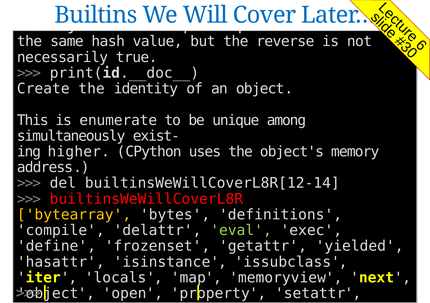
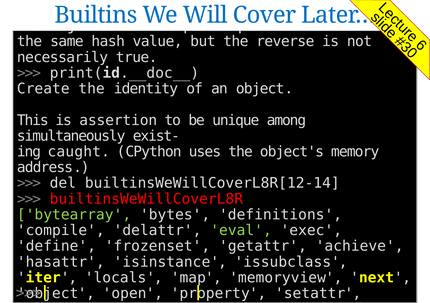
enumerate: enumerate -> assertion (118, 120)
higher: higher -> caught (79, 152)
bytearray colour: yellow -> light green (74, 215)
yielded: yielded -> achieve (360, 246)
